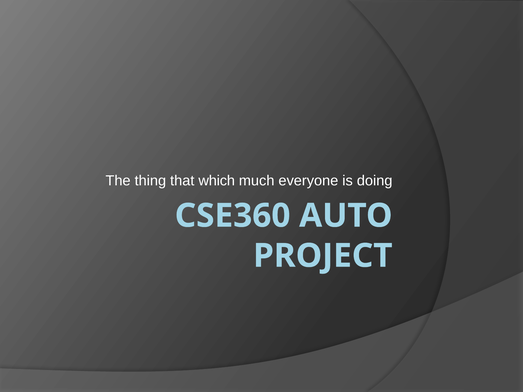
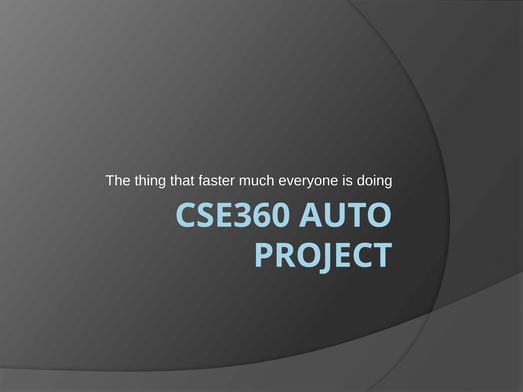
which: which -> faster (217, 181)
